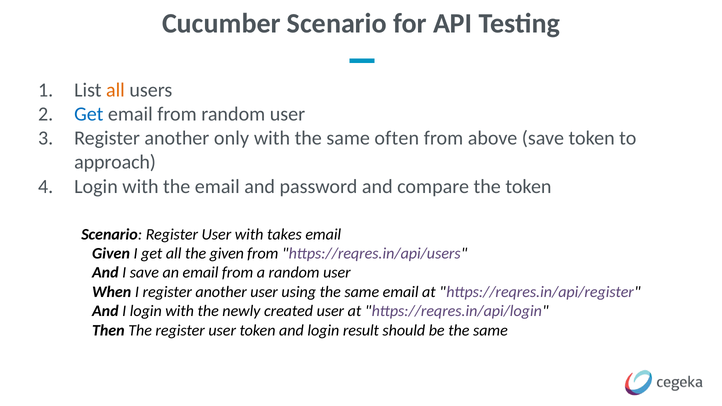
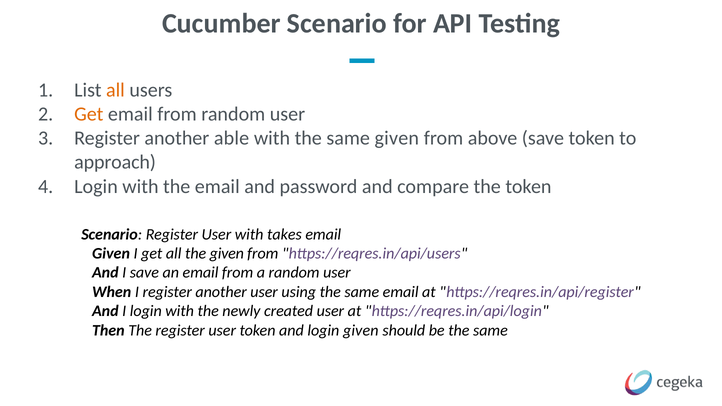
Get colour: blue -> orange (89, 114)
only: only -> able (232, 138)
same often: often -> given (397, 138)
login result: result -> given (361, 331)
